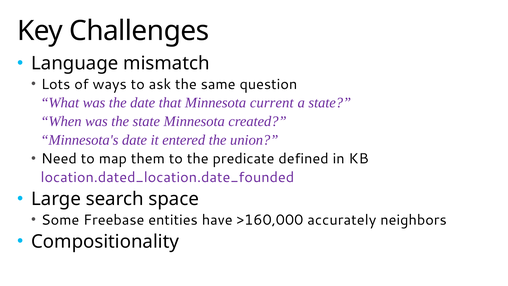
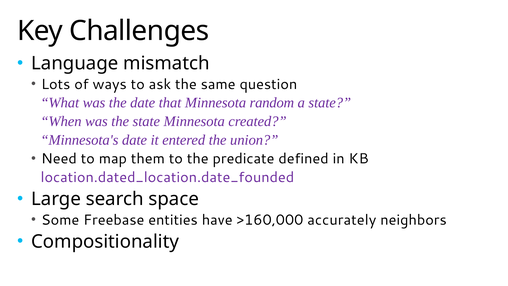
current: current -> random (272, 103)
